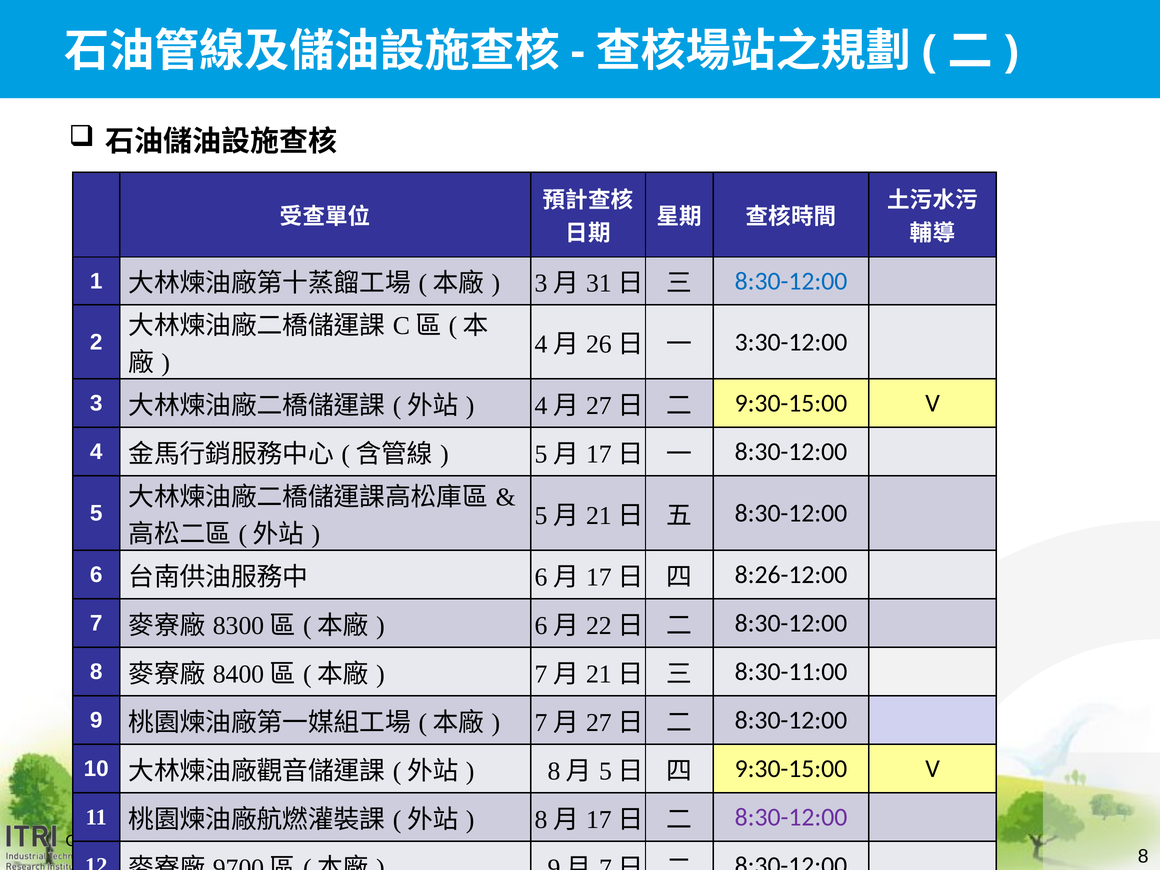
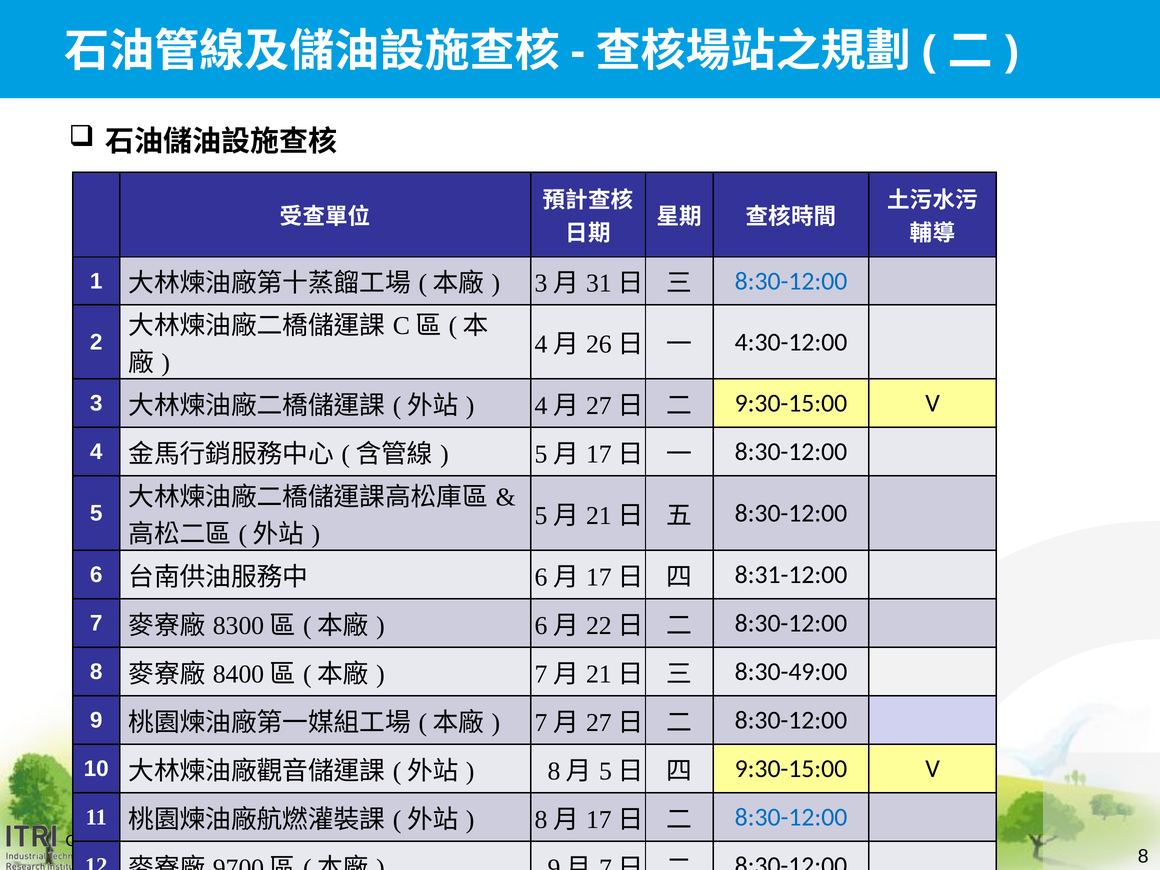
3:30-12:00: 3:30-12:00 -> 4:30-12:00 (791, 342)
8:26-12:00: 8:26-12:00 -> 8:31-12:00 (791, 575)
8:30-11:00: 8:30-11:00 -> 8:30-49:00 (791, 672)
8:30-12:00 colour: purple -> blue (791, 817)
